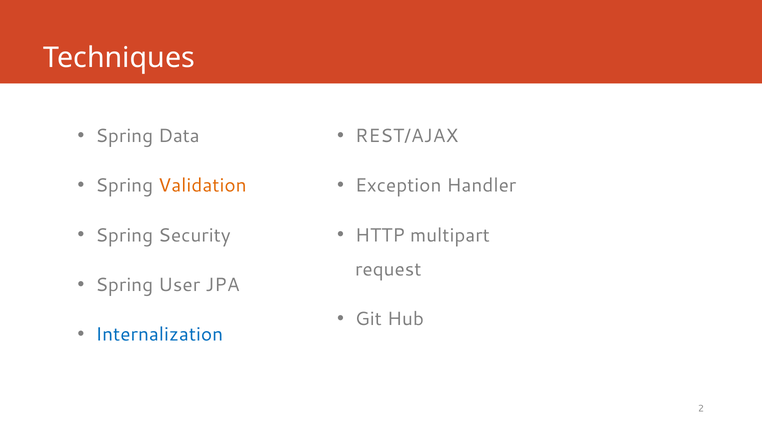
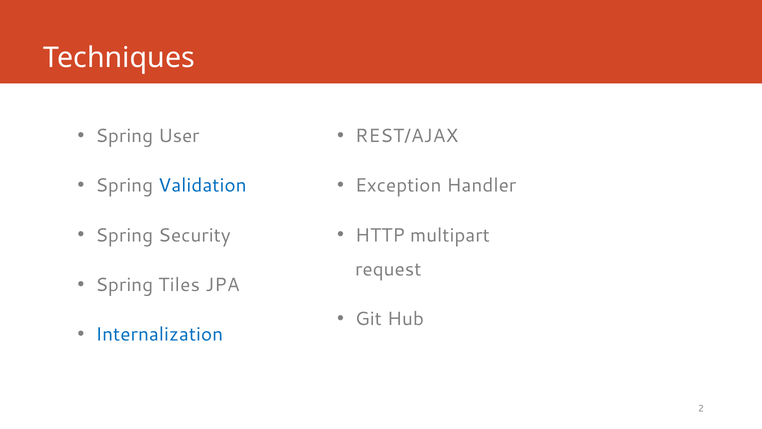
Data: Data -> User (179, 136)
Validation colour: orange -> blue (202, 185)
User: User -> Tiles (179, 285)
